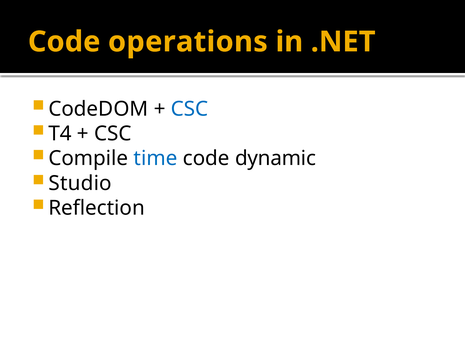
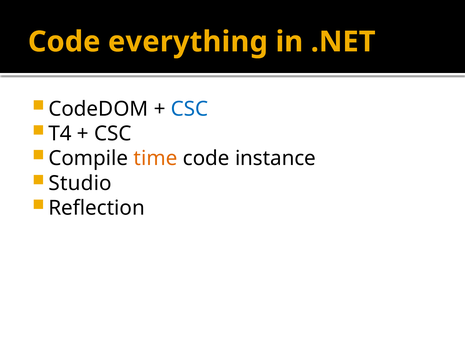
operations: operations -> everything (188, 42)
time colour: blue -> orange (156, 158)
dynamic: dynamic -> instance (275, 158)
